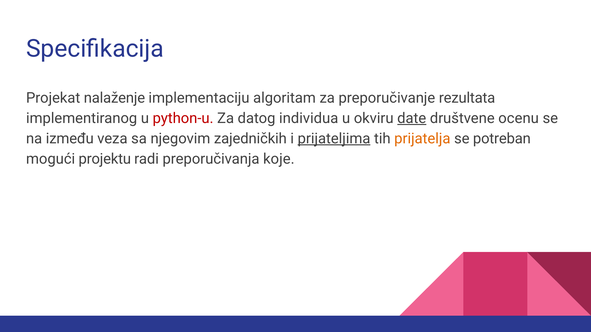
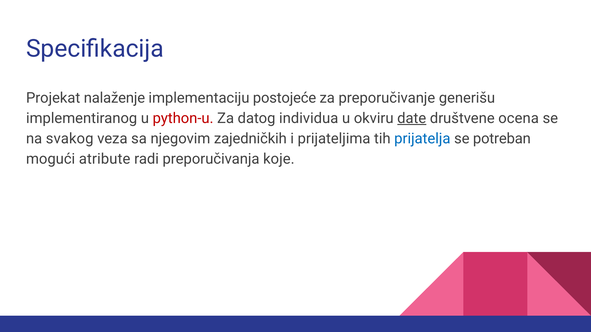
algoritam: algoritam -> postojeće (285, 98)
rezultata: rezultata -> generišu (467, 98)
ocenu: ocenu -> ocena (519, 118)
između: između -> svakog (70, 139)
prijateljima underline: present -> none (334, 139)
prijatelja colour: orange -> blue (422, 139)
projektu: projektu -> atribute (105, 159)
